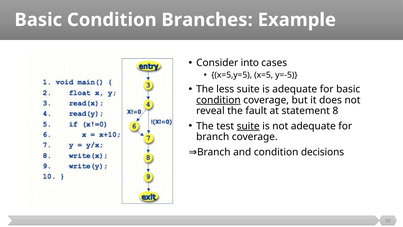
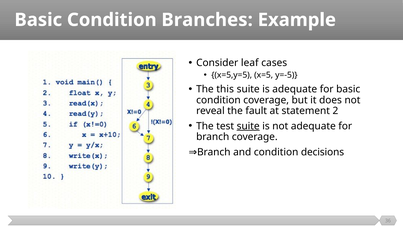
into: into -> leaf (250, 63)
less: less -> this (225, 89)
condition underline: present -> none (218, 100)
8: 8 -> 2 (335, 111)
